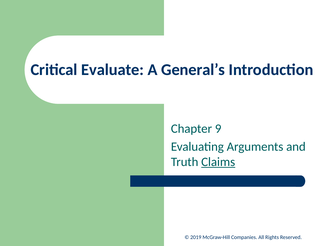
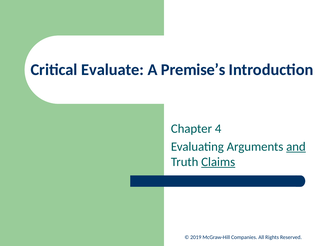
General’s: General’s -> Premise’s (193, 70)
9: 9 -> 4 (218, 129)
and underline: none -> present (296, 147)
